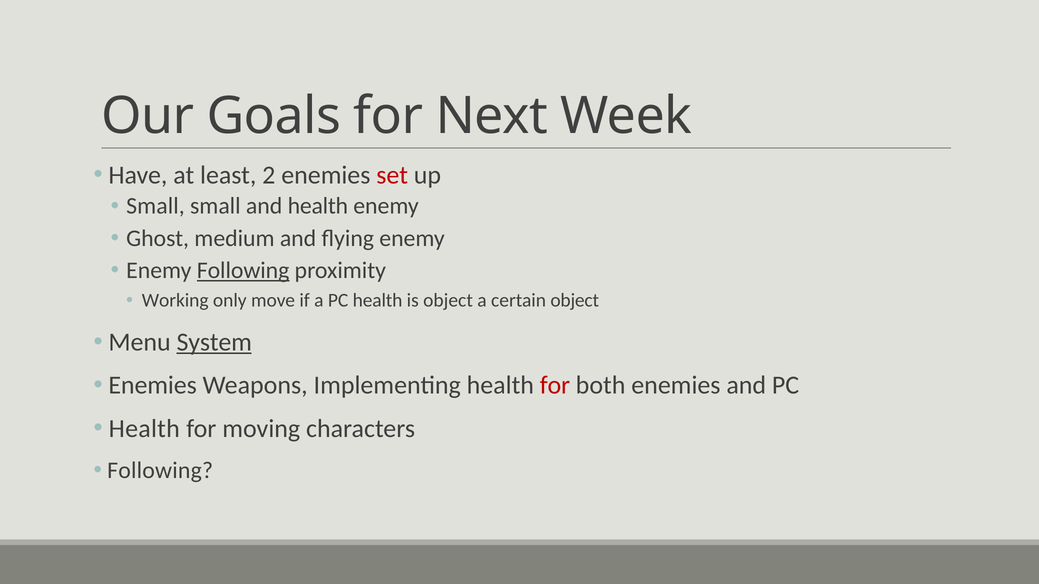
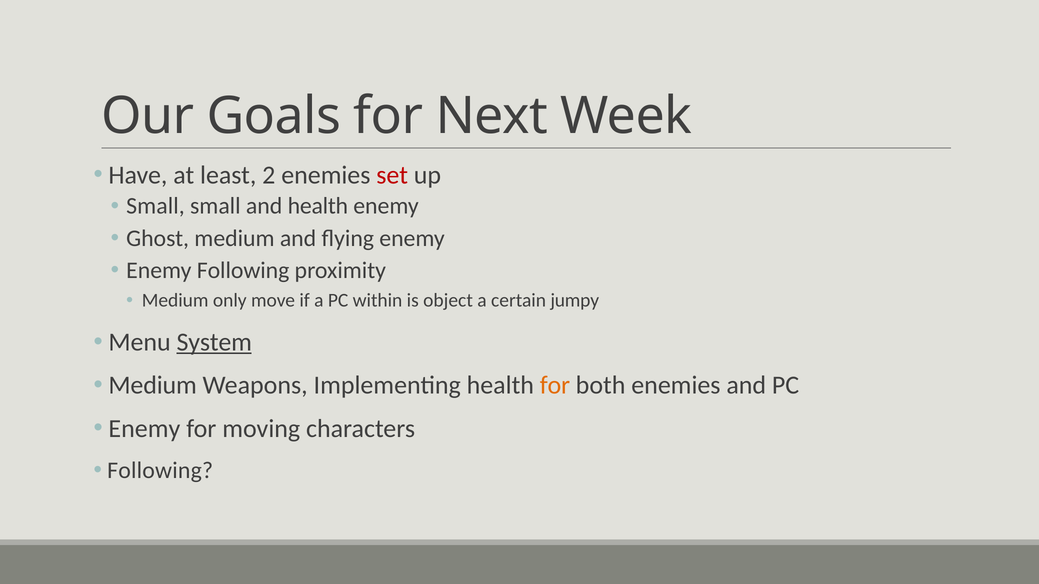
Following underline: present -> none (243, 271)
Working: Working -> Medium (175, 301)
PC health: health -> within (378, 301)
certain object: object -> jumpy (575, 301)
Enemies: Enemies -> Medium (153, 386)
for colour: red -> orange (555, 386)
Health: Health -> Enemy (144, 429)
